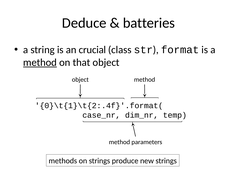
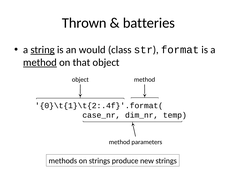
Deduce: Deduce -> Thrown (84, 23)
string underline: none -> present (43, 50)
crucial: crucial -> would (92, 50)
